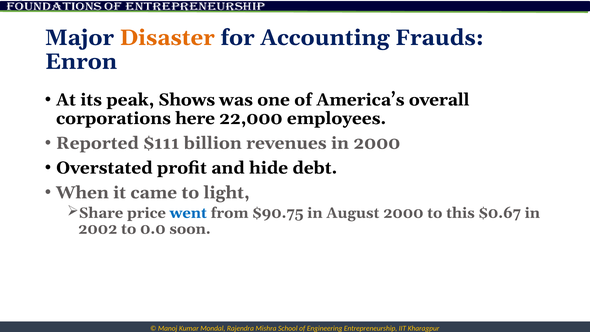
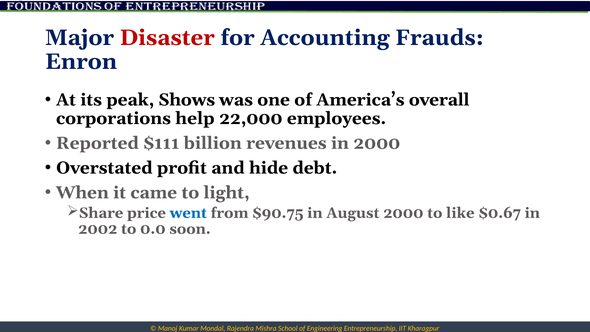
Disaster colour: orange -> red (167, 38)
here: here -> help (195, 118)
this: this -> like (460, 213)
